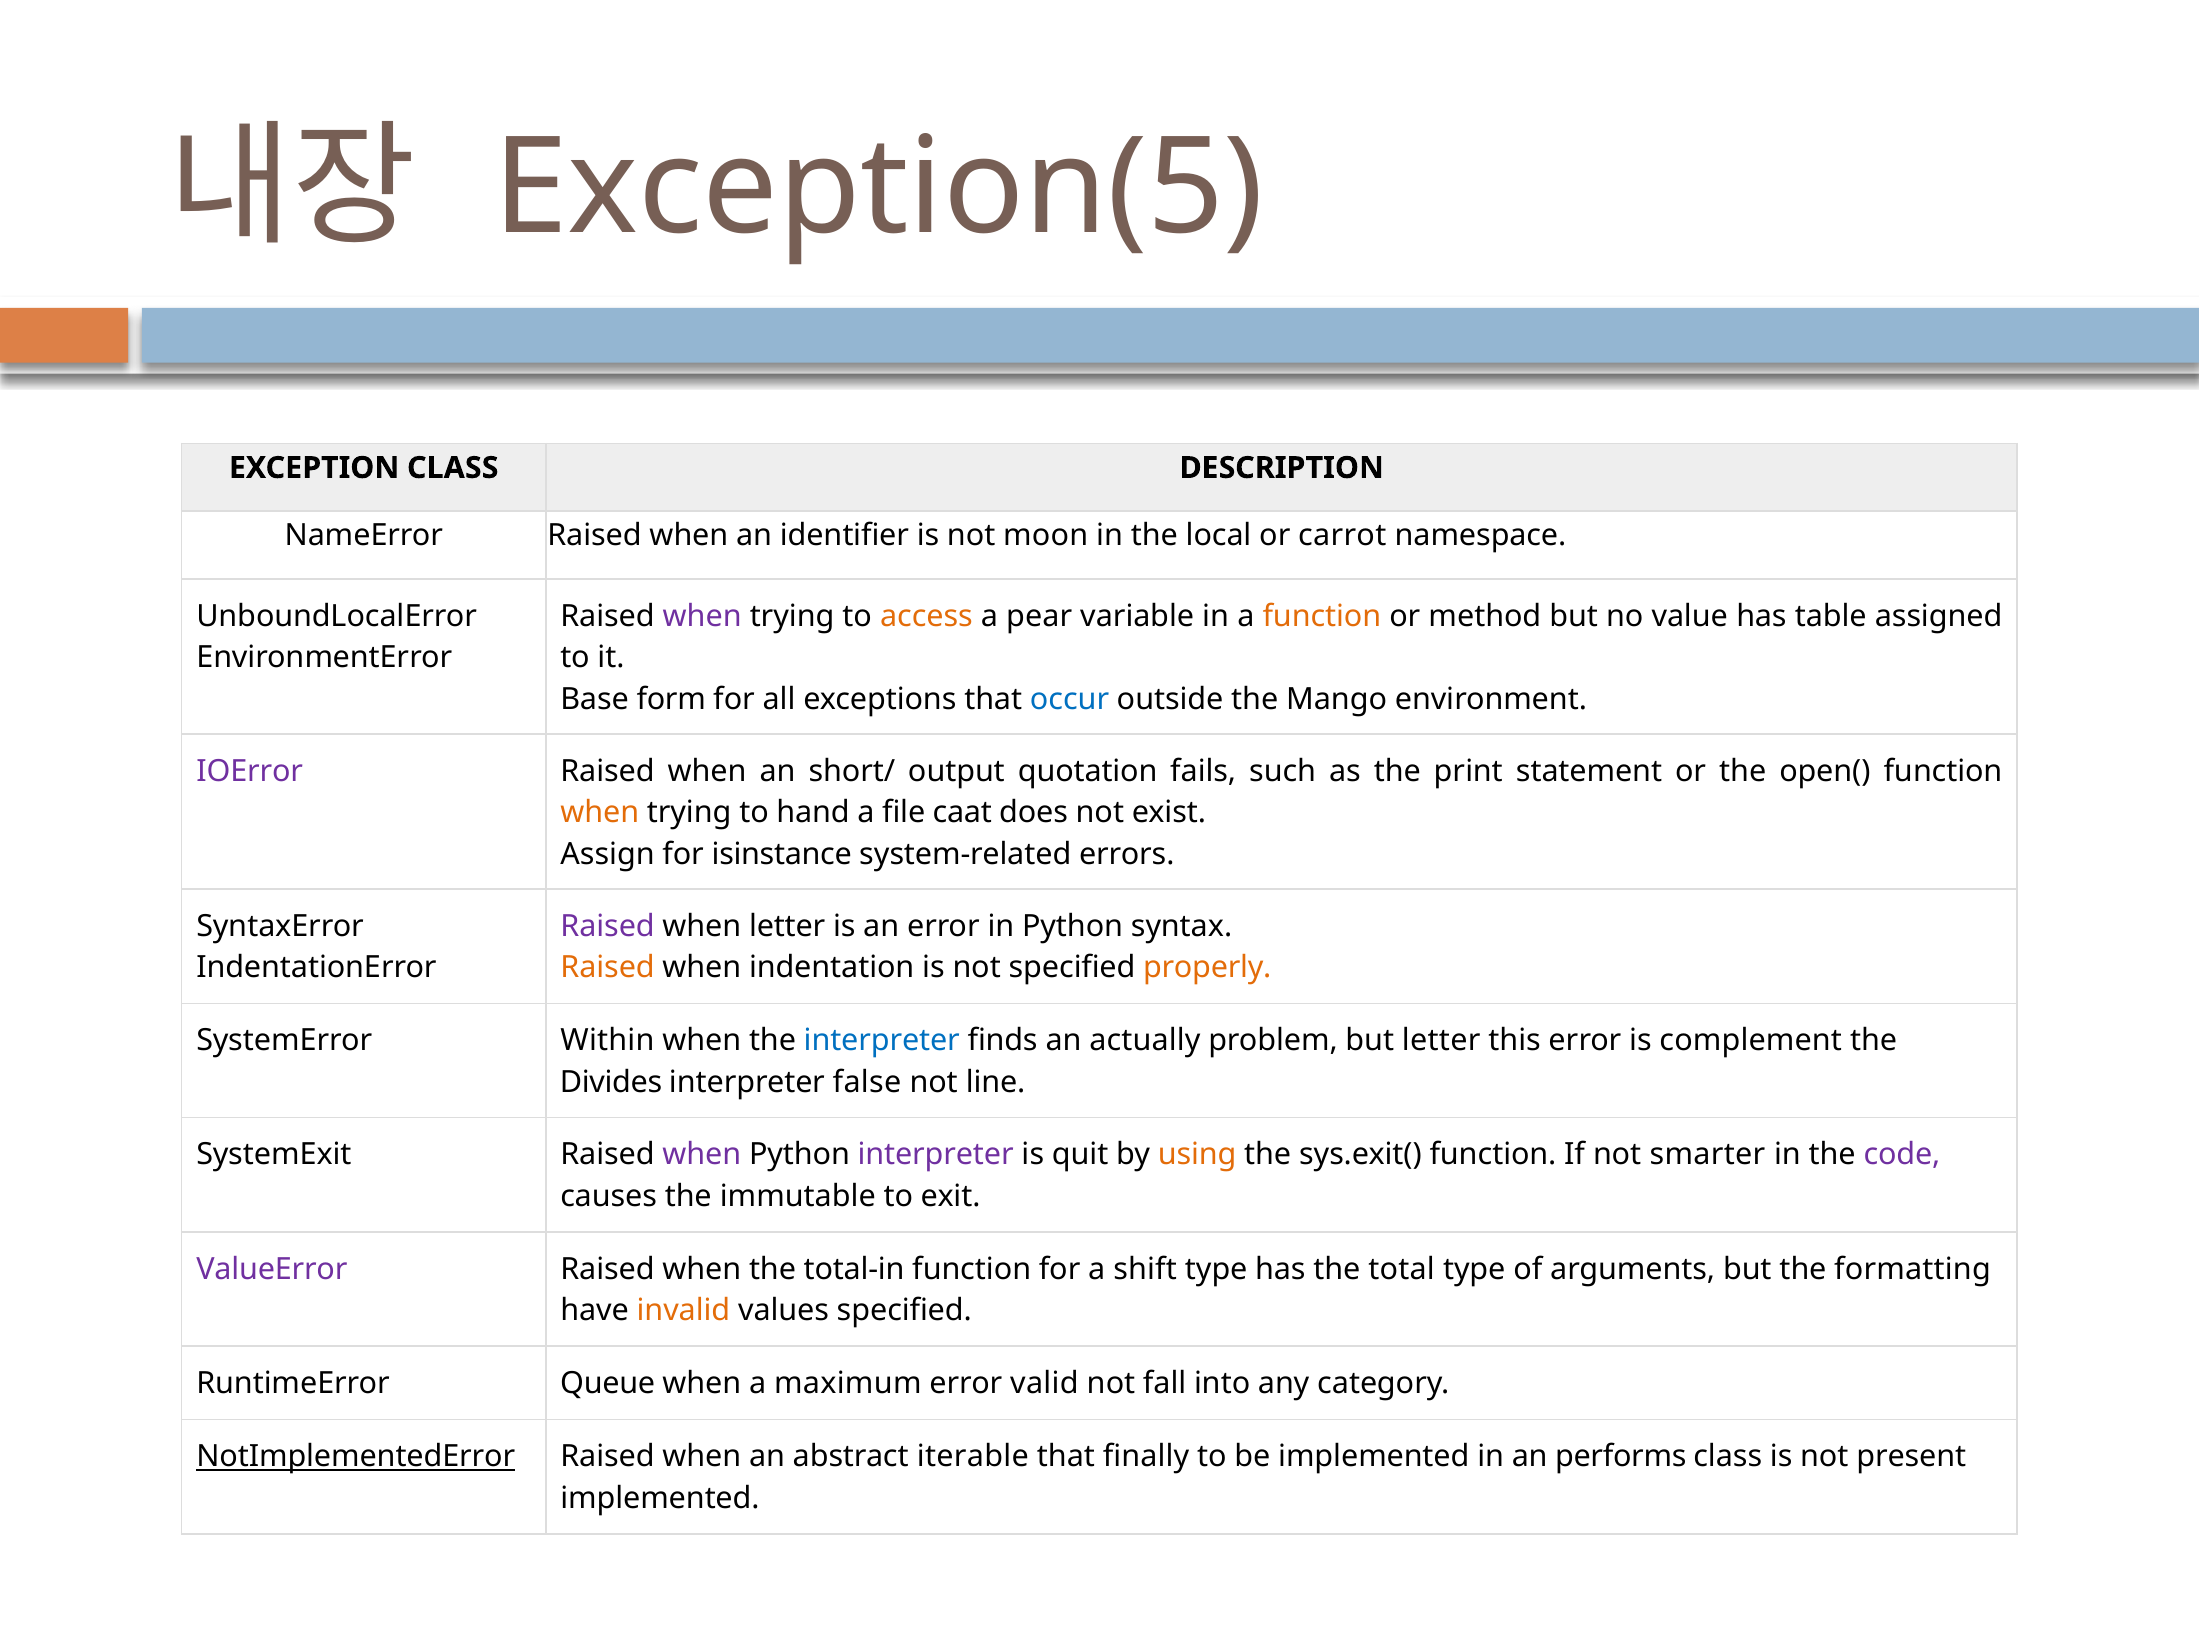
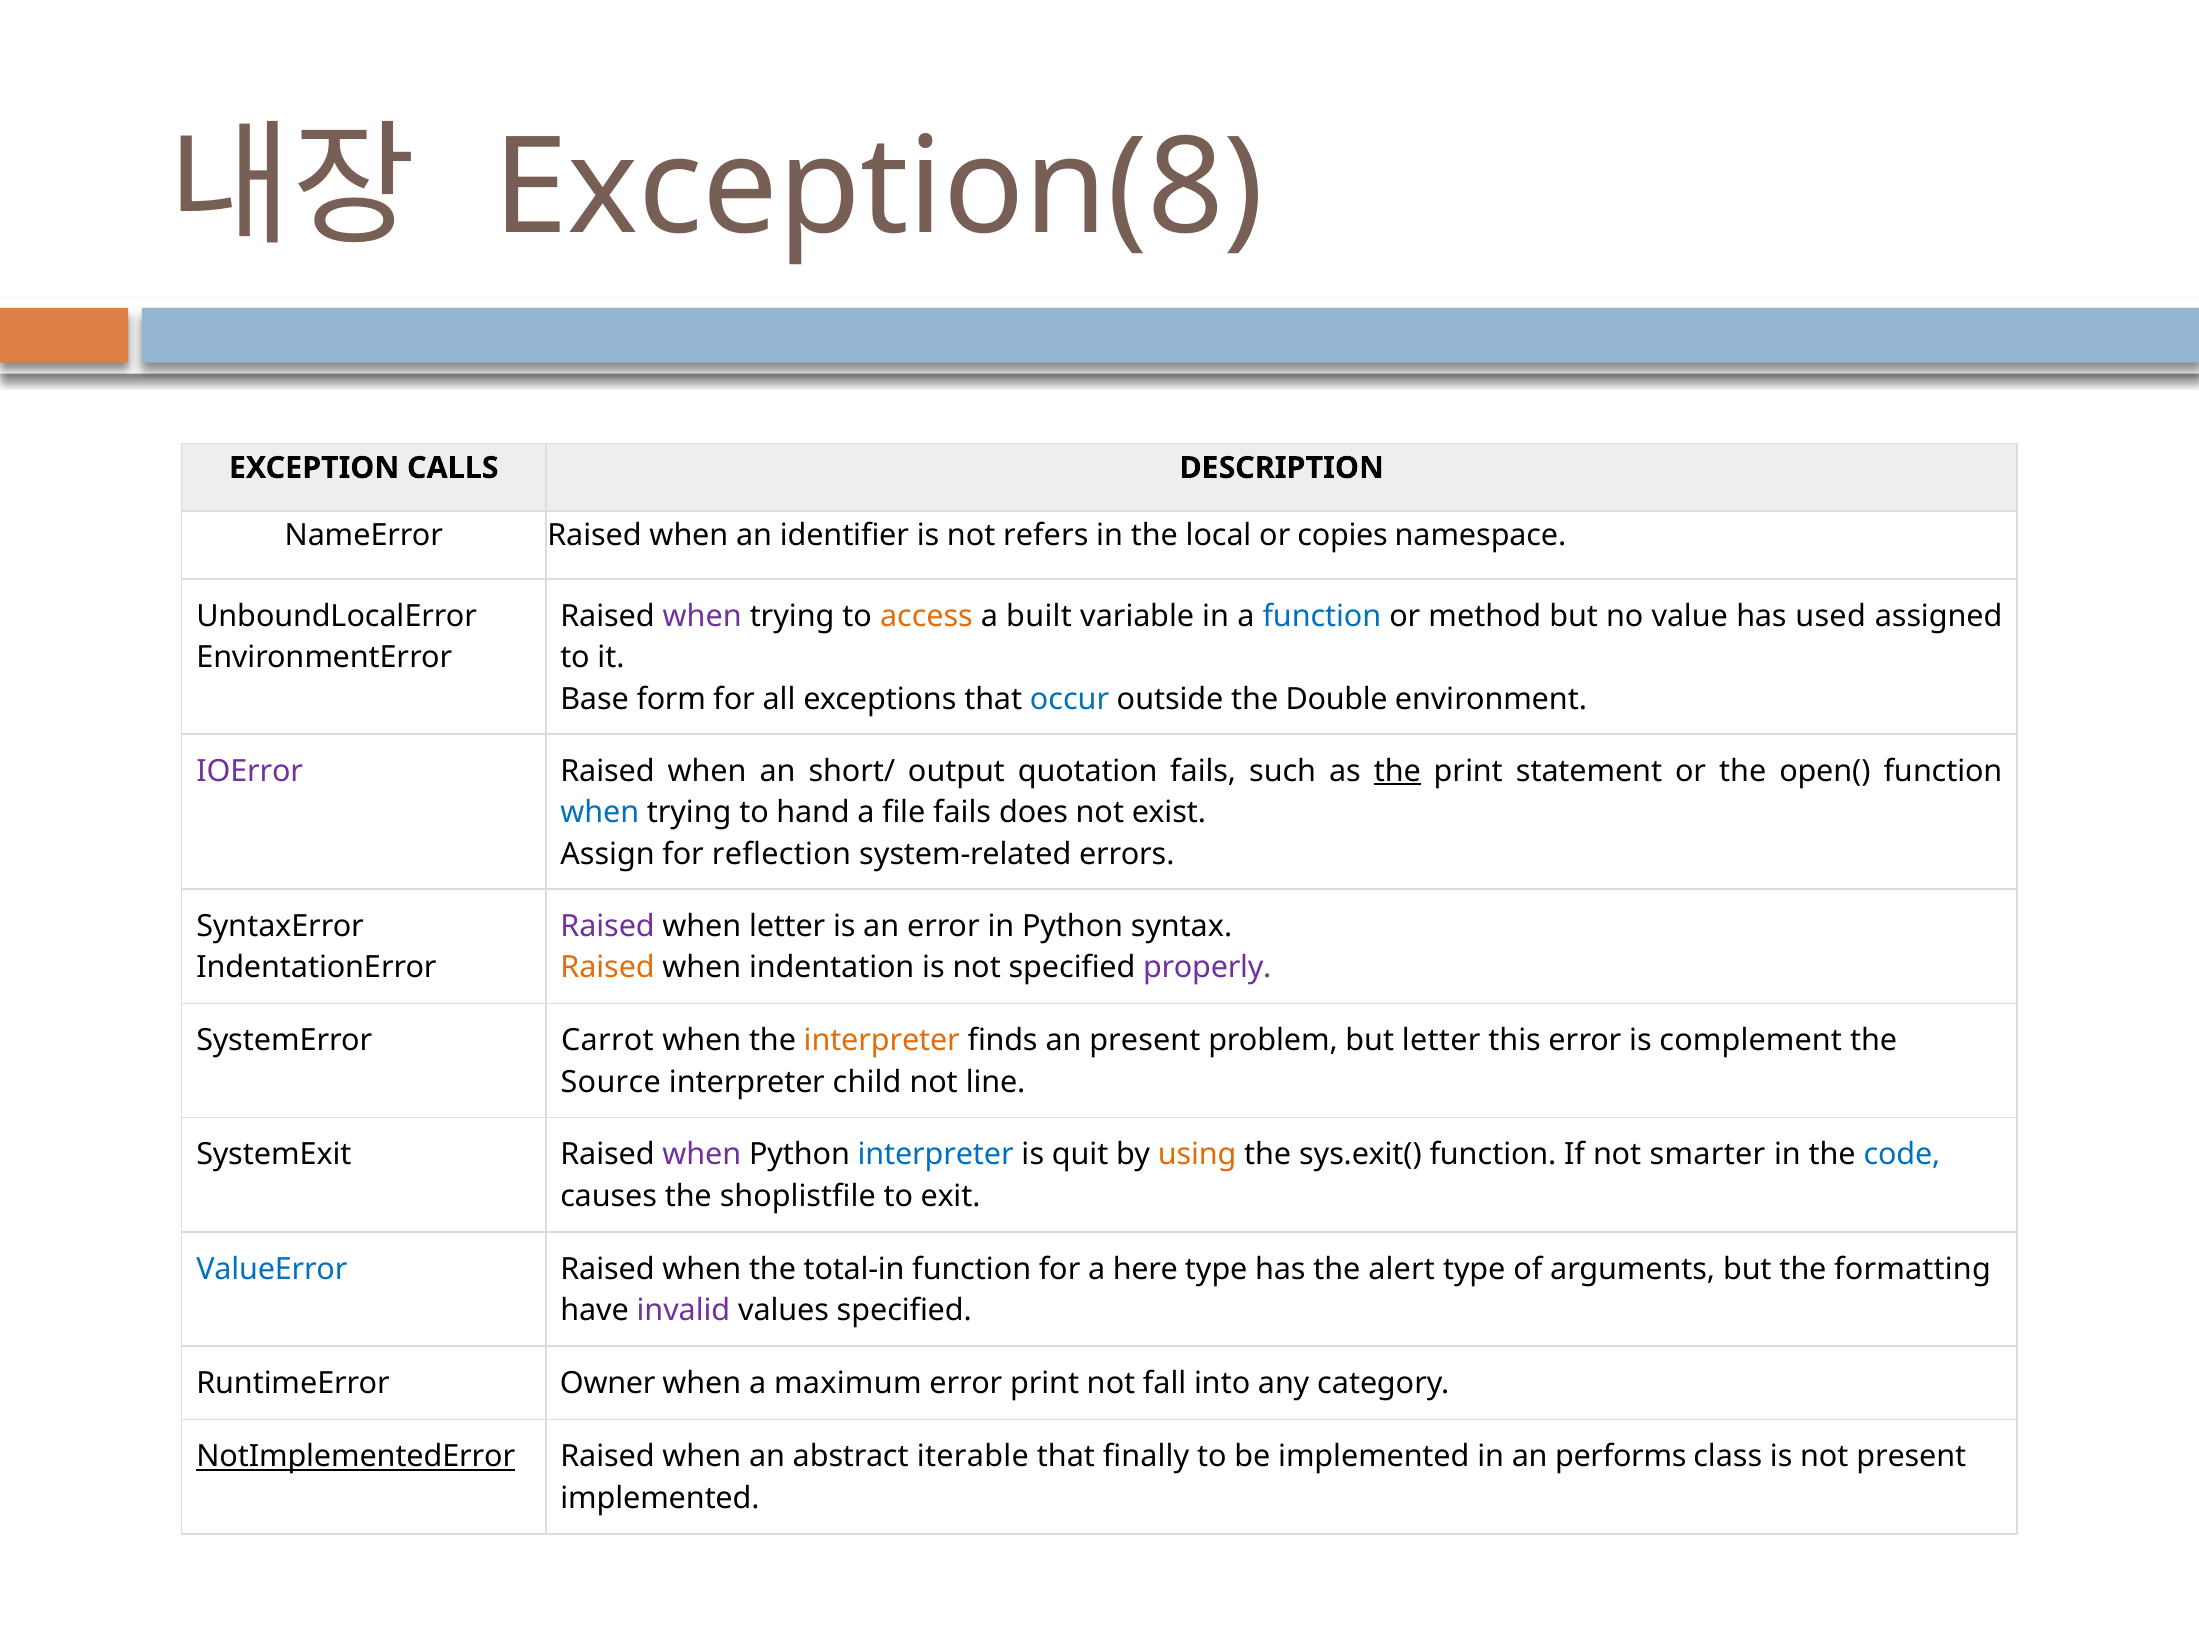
Exception(5: Exception(5 -> Exception(8 (879, 188)
EXCEPTION CLASS: CLASS -> CALLS (453, 468)
moon: moon -> refers (1046, 536)
carrot: carrot -> copies (1343, 536)
pear: pear -> built (1039, 616)
function colour: orange -> blue (1322, 616)
table: table -> used (1831, 616)
Mango: Mango -> Double (1337, 699)
the underline: none -> present (1397, 771)
when colour: orange -> blue (600, 813)
file caat: caat -> fails (962, 813)
isinstance: isinstance -> reflection (781, 854)
properly colour: orange -> purple (1207, 968)
Within: Within -> Carrot (607, 1041)
interpreter colour: blue -> orange (882, 1041)
an actually: actually -> present (1145, 1041)
Divides: Divides -> Source (611, 1082)
false: false -> child (867, 1082)
interpreter colour: purple -> blue (936, 1155)
code colour: purple -> blue (1902, 1155)
immutable: immutable -> shoplistfile (798, 1196)
ValueError colour: purple -> blue (272, 1269)
shift: shift -> here (1145, 1269)
total: total -> alert (1402, 1269)
invalid colour: orange -> purple (683, 1311)
Queue: Queue -> Owner (608, 1384)
error valid: valid -> print (1045, 1384)
